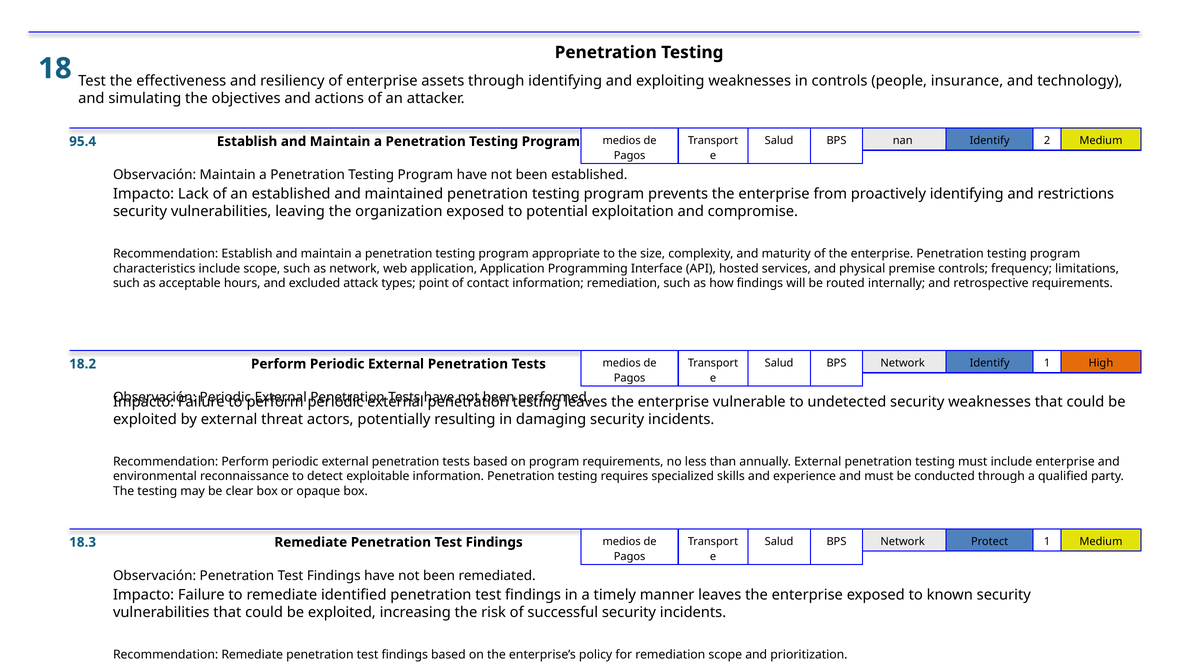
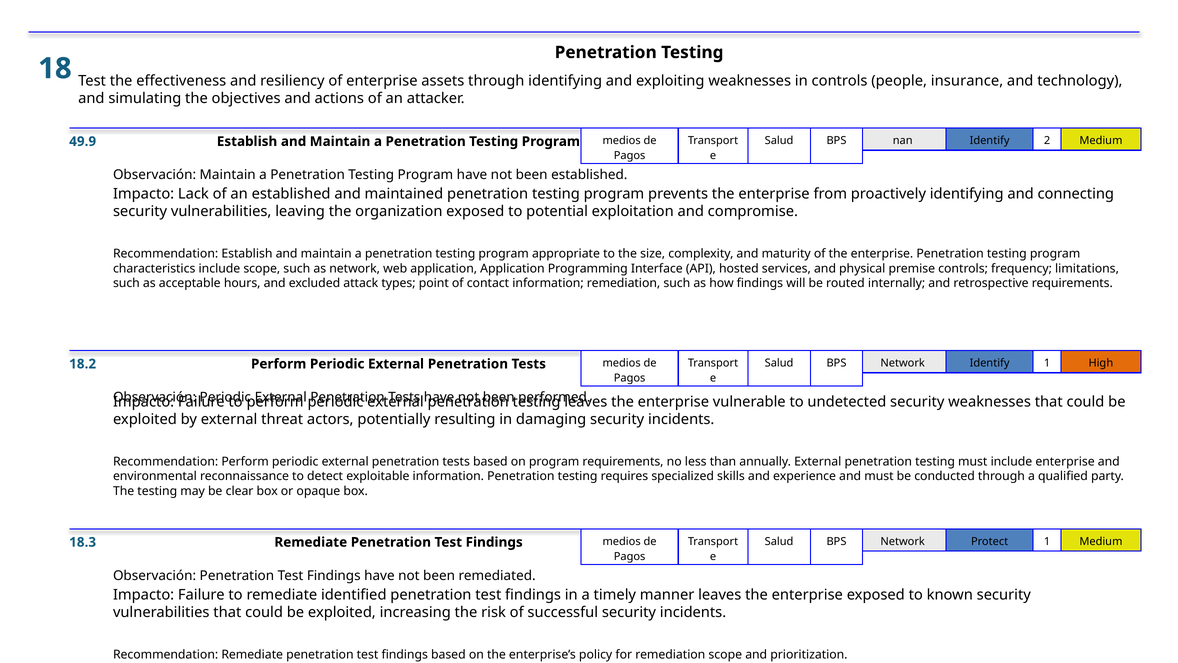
95.4: 95.4 -> 49.9 (83, 141)
restrictions: restrictions -> connecting (1076, 194)
